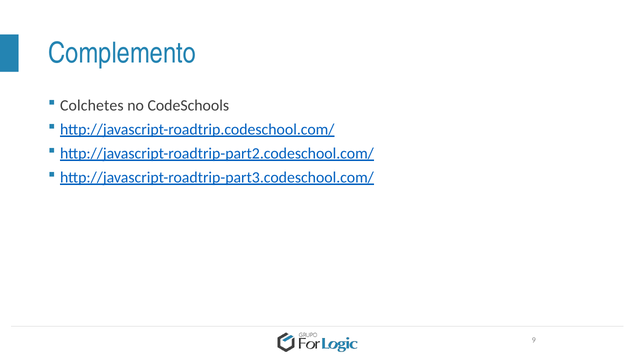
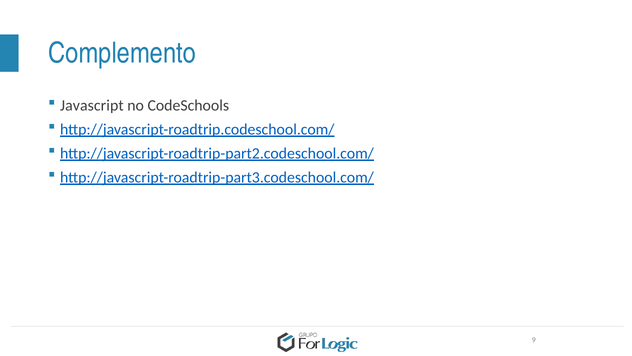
Colchetes: Colchetes -> Javascript (92, 105)
